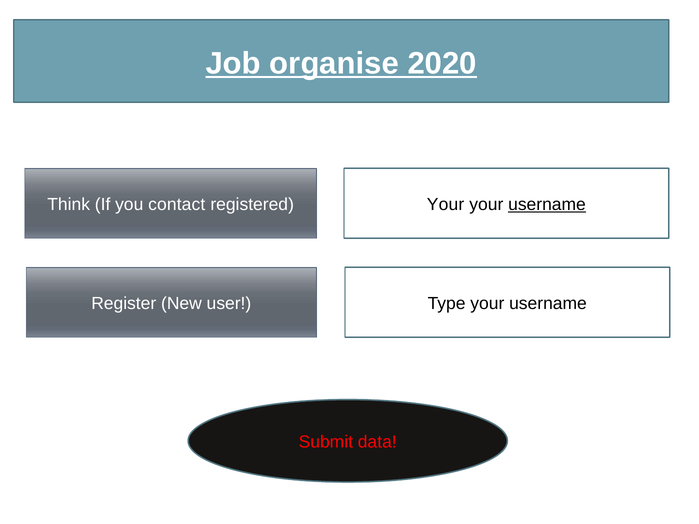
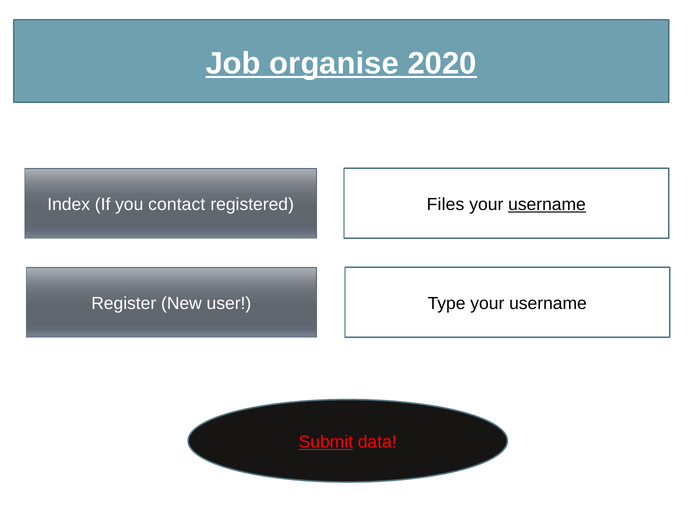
Think: Think -> Index (69, 205)
Your: Your -> Files (446, 205)
Submit underline: none -> present (326, 442)
